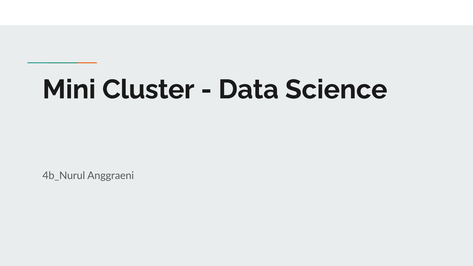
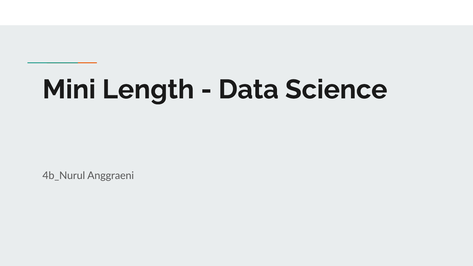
Cluster: Cluster -> Length (148, 90)
